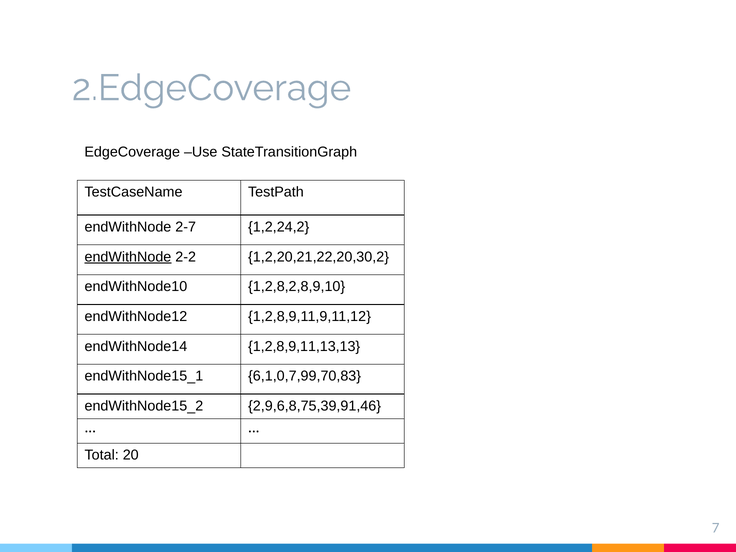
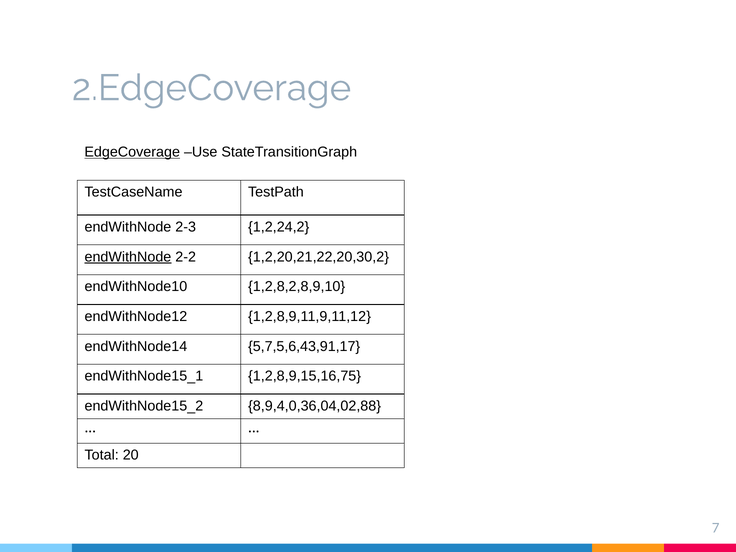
EdgeCoverage underline: none -> present (132, 152)
2-7: 2-7 -> 2-3 (186, 227)
1,2,8,9,11,13,13: 1,2,8,9,11,13,13 -> 5,7,5,6,43,91,17 (304, 346)
6,1,0,7,99,70,83: 6,1,0,7,99,70,83 -> 1,2,8,9,15,16,75 (305, 376)
2,9,6,8,75,39,91,46: 2,9,6,8,75,39,91,46 -> 8,9,4,0,36,04,02,88 (315, 406)
